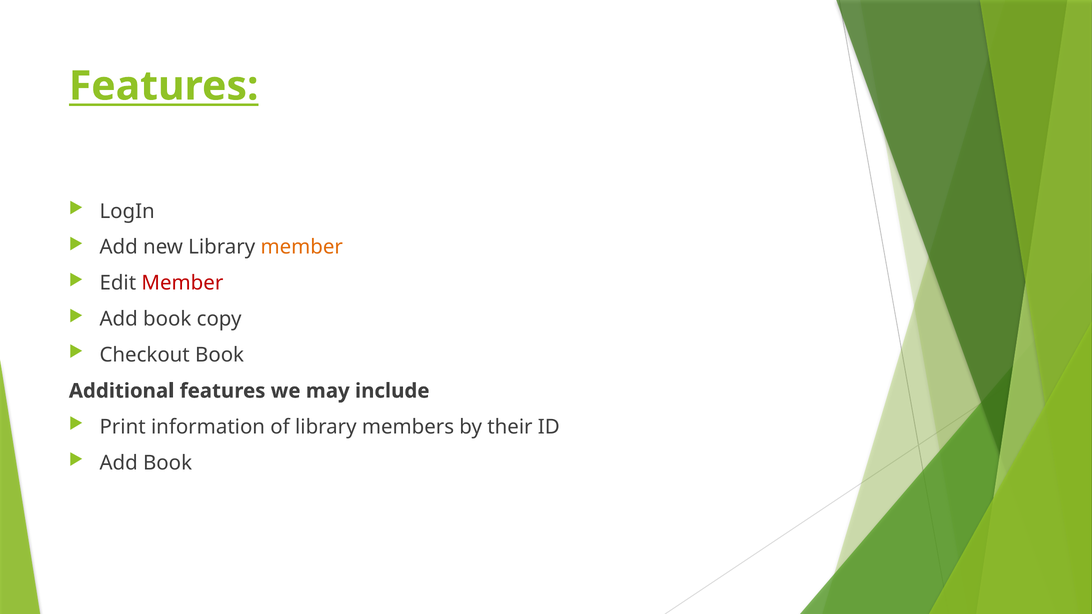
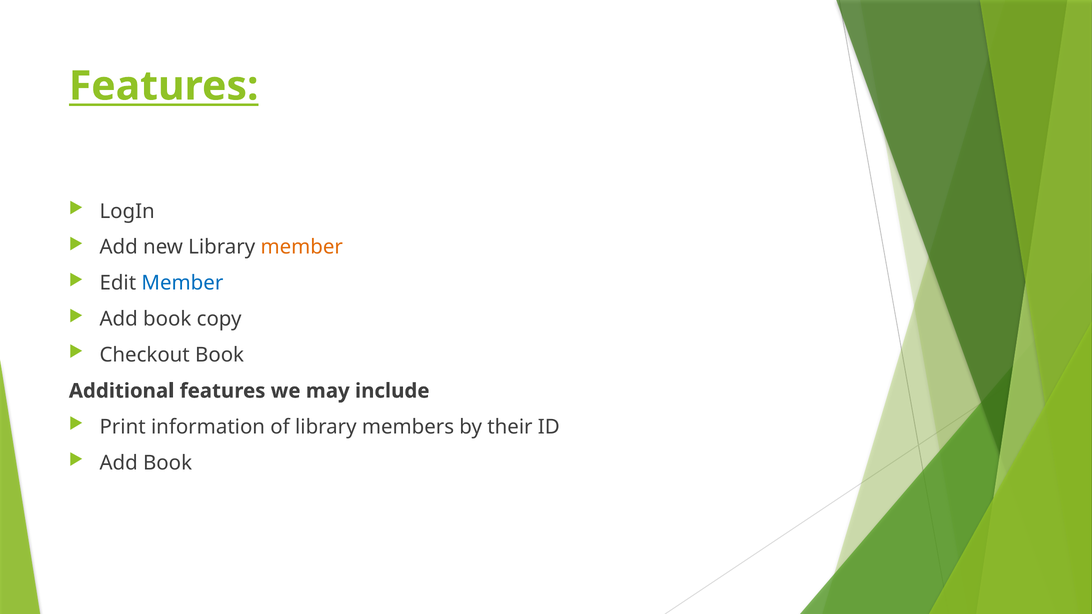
Member colour: red -> blue (182, 283)
